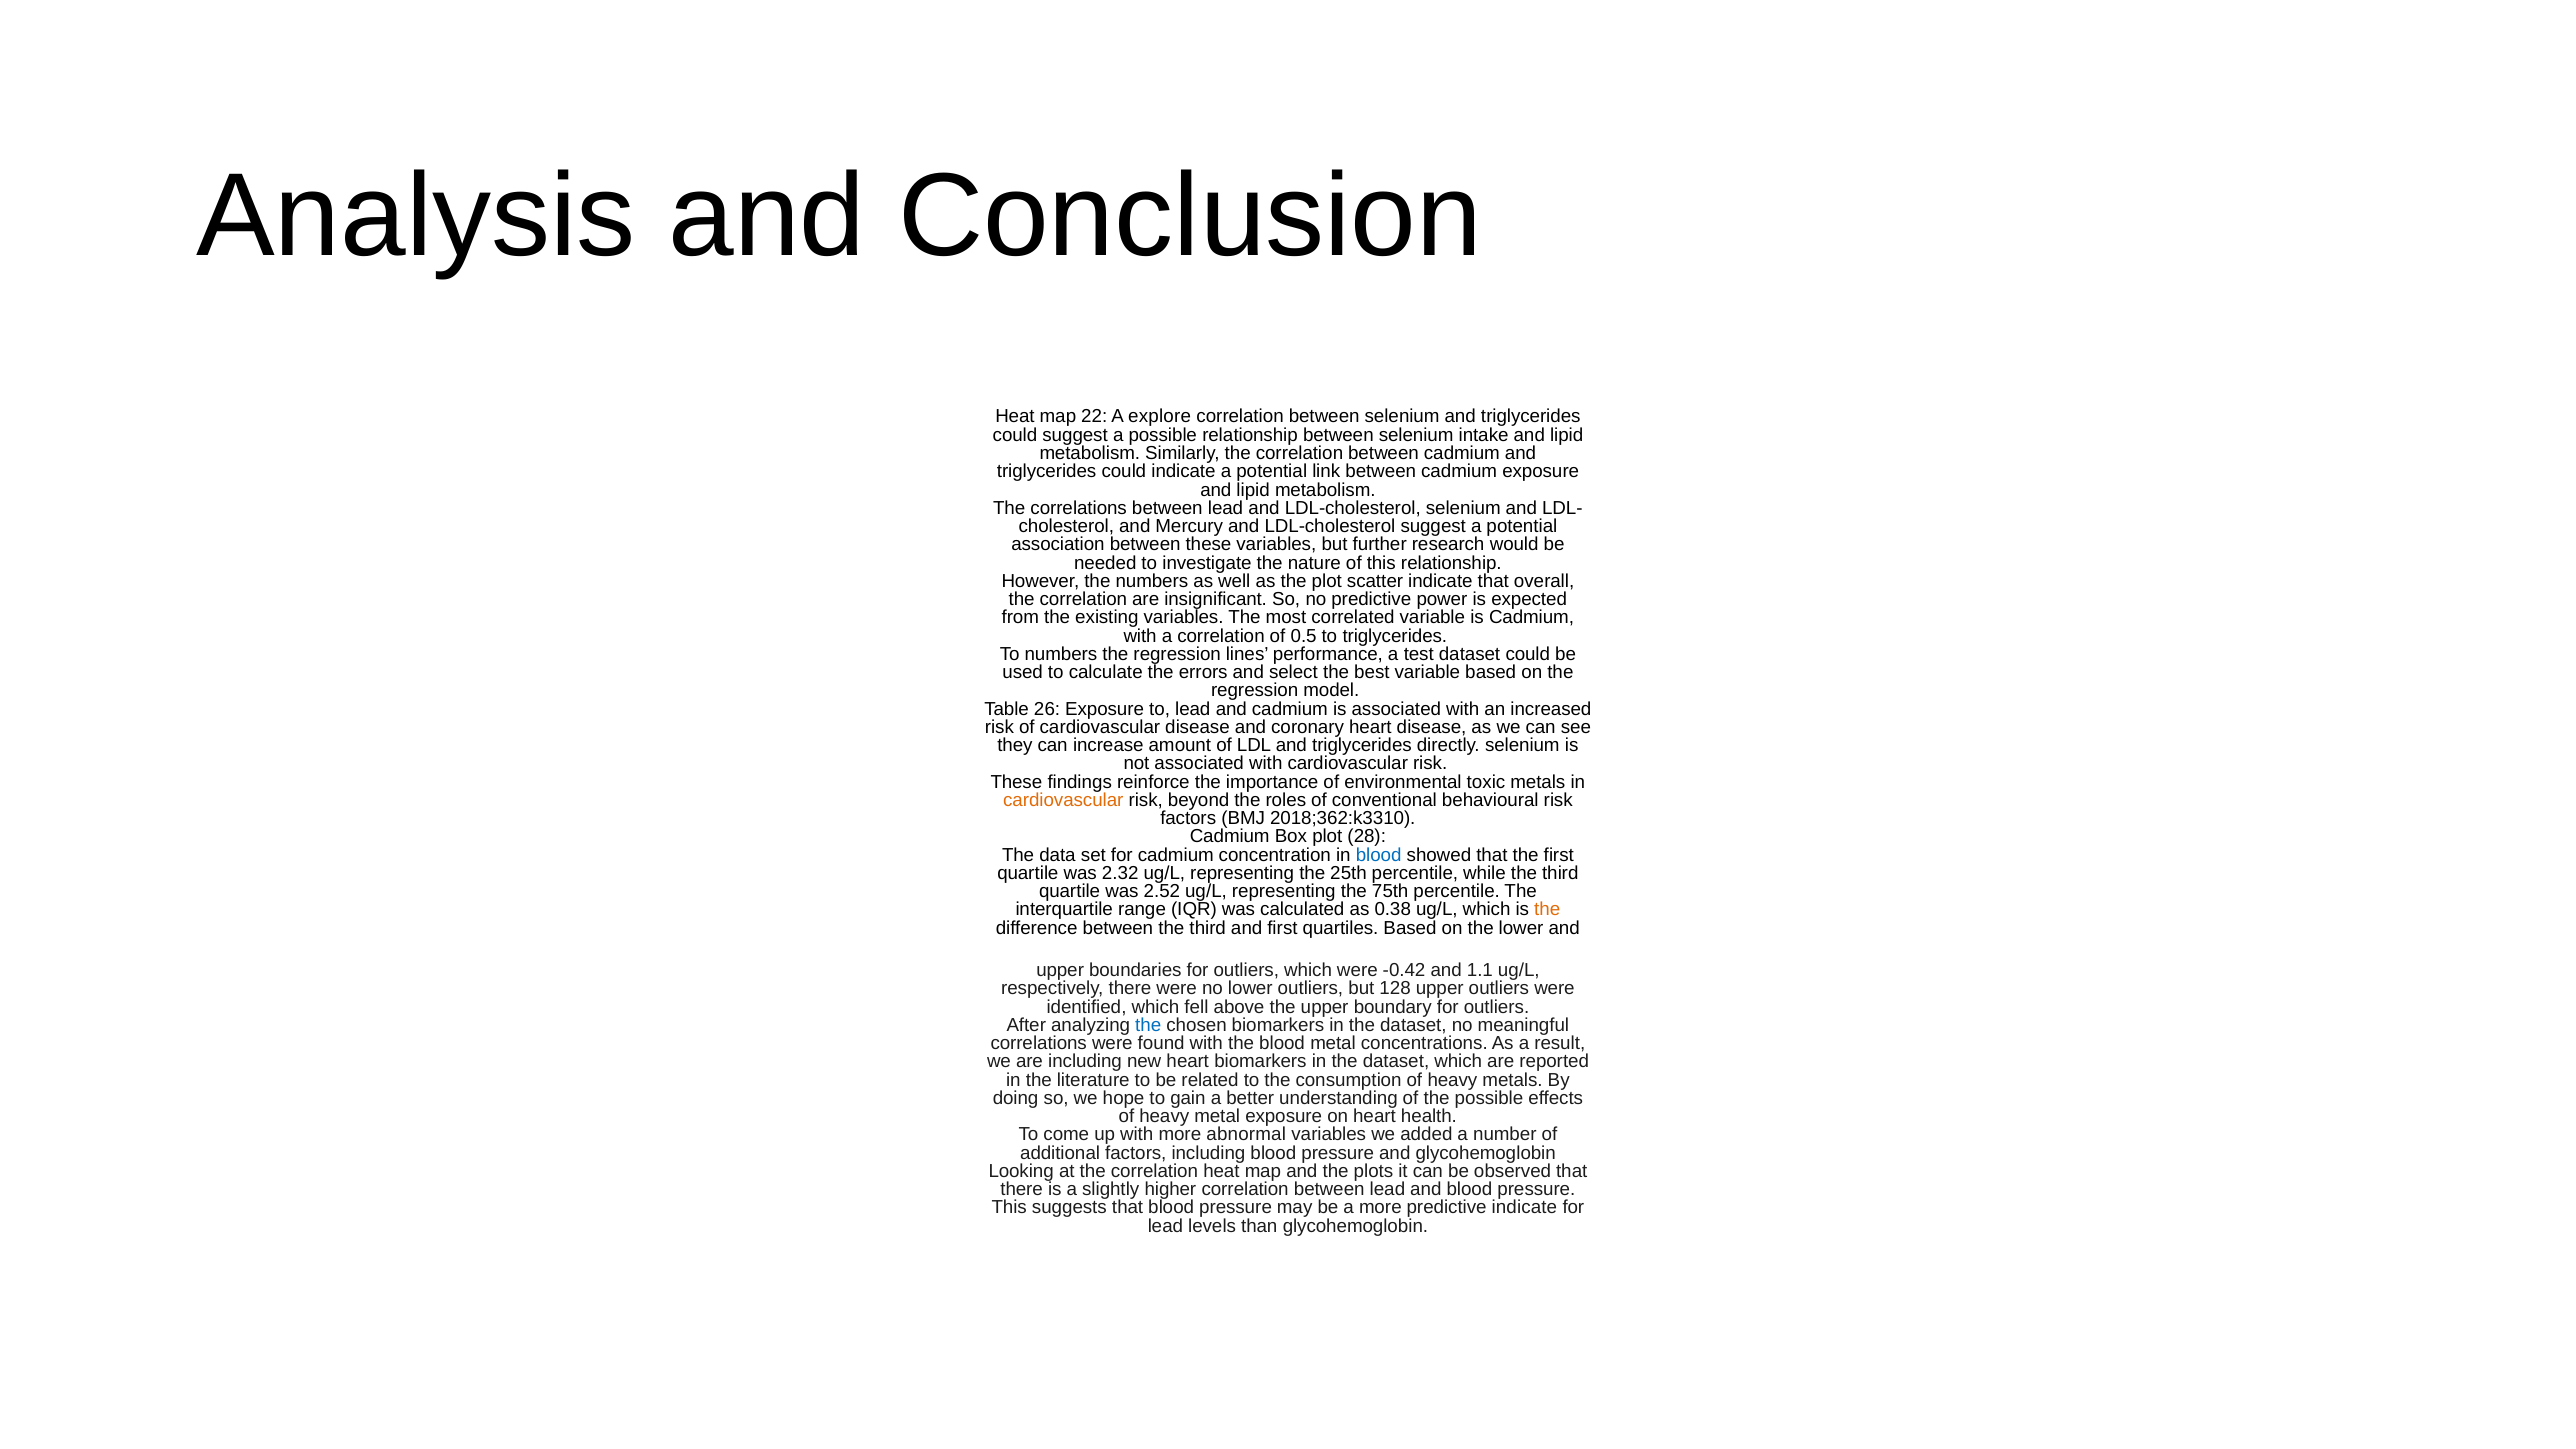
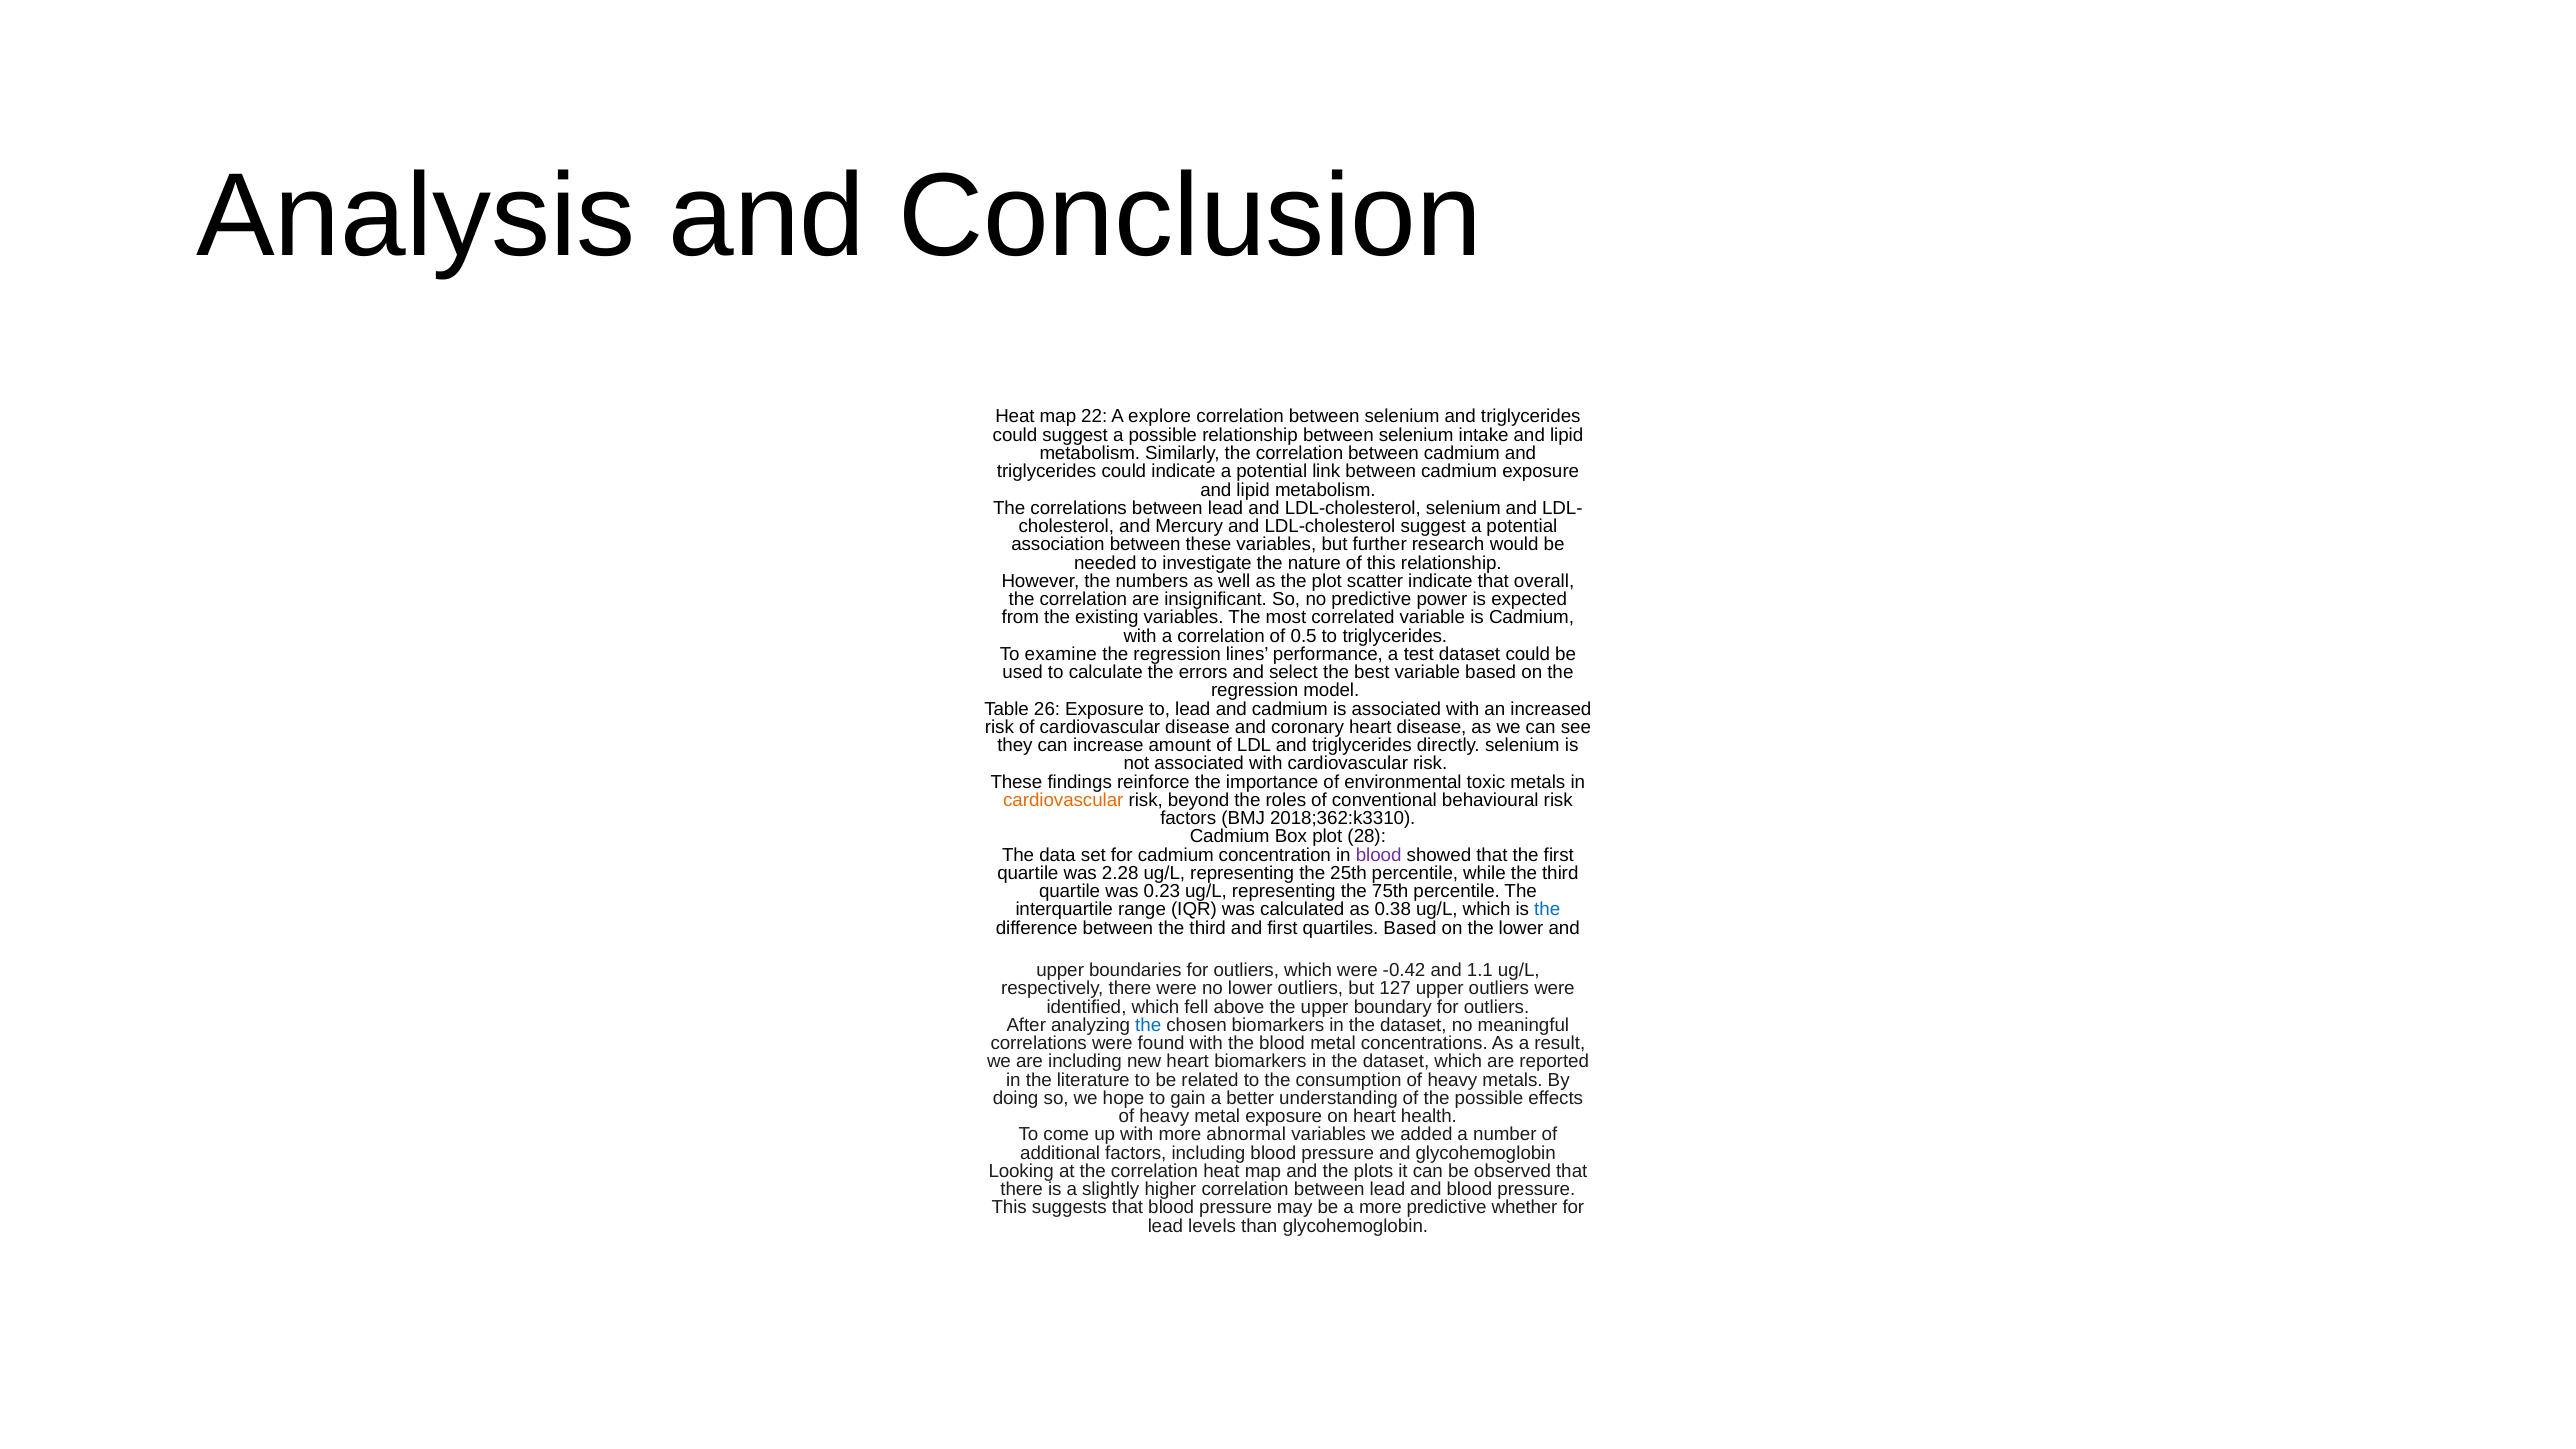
To numbers: numbers -> examine (1061, 654)
blood colour: blue -> purple (1379, 855)
2.32: 2.32 -> 2.28 (1120, 873)
2.52: 2.52 -> 0.23 (1162, 891)
the colour: orange -> blue (1547, 910)
128: 128 -> 127 (1395, 989)
predictive indicate: indicate -> whether (1525, 1208)
